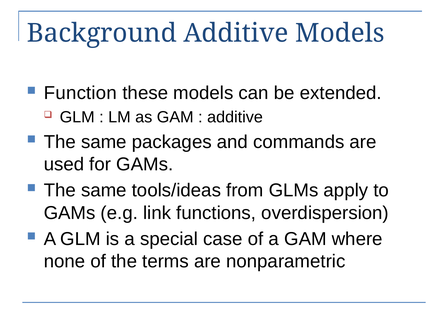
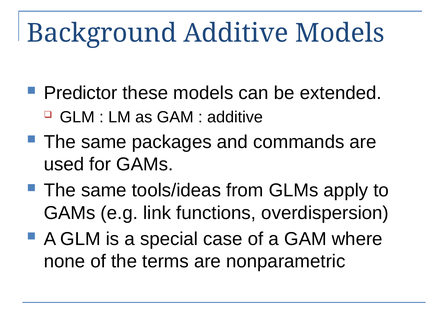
Function: Function -> Predictor (81, 93)
